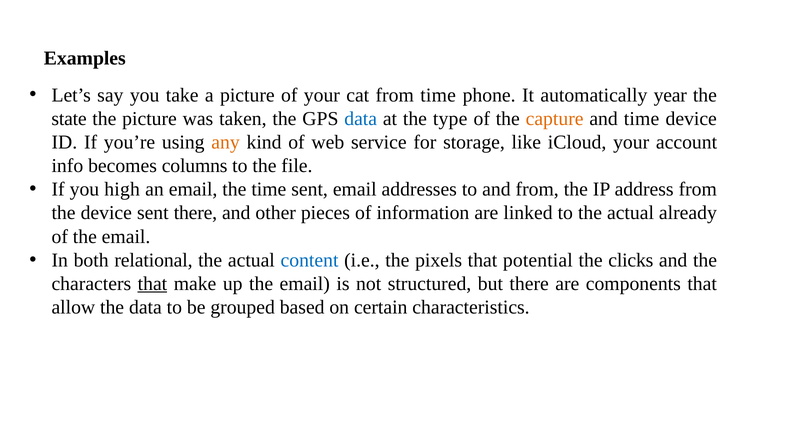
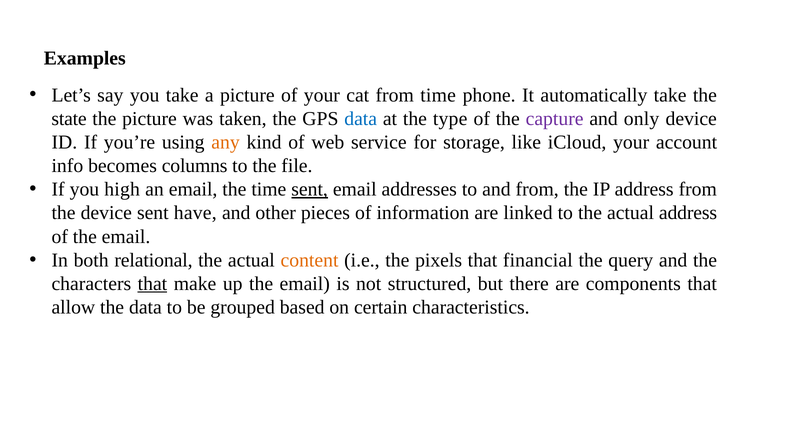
automatically year: year -> take (670, 95)
capture colour: orange -> purple (555, 119)
and time: time -> only (642, 119)
sent underline: none -> present (310, 190)
sent there: there -> have (195, 213)
actual already: already -> address (688, 213)
content colour: blue -> orange (310, 261)
potential: potential -> financial (538, 261)
clicks: clicks -> query (631, 261)
